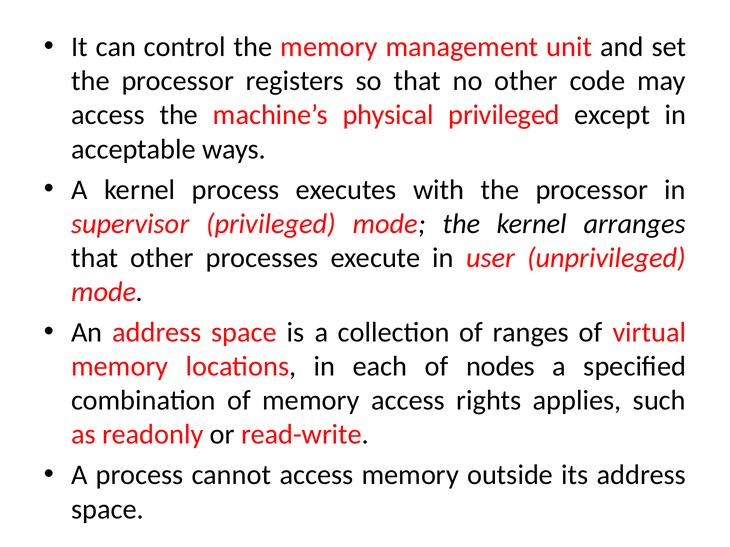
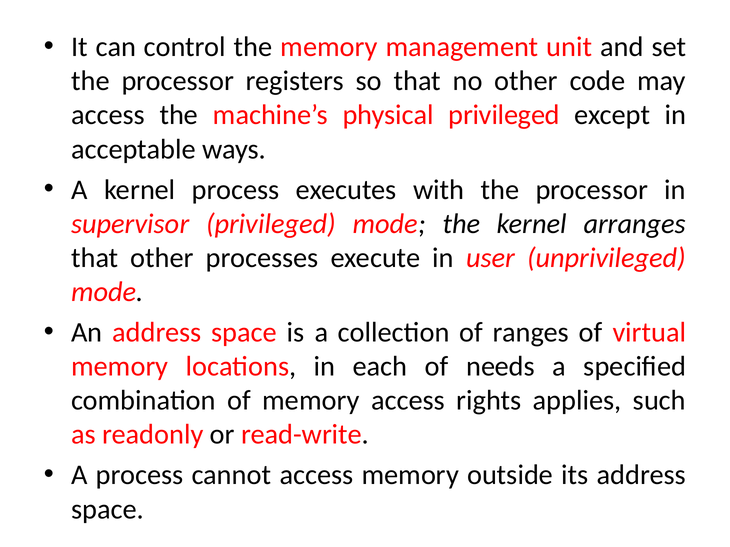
nodes: nodes -> needs (501, 367)
